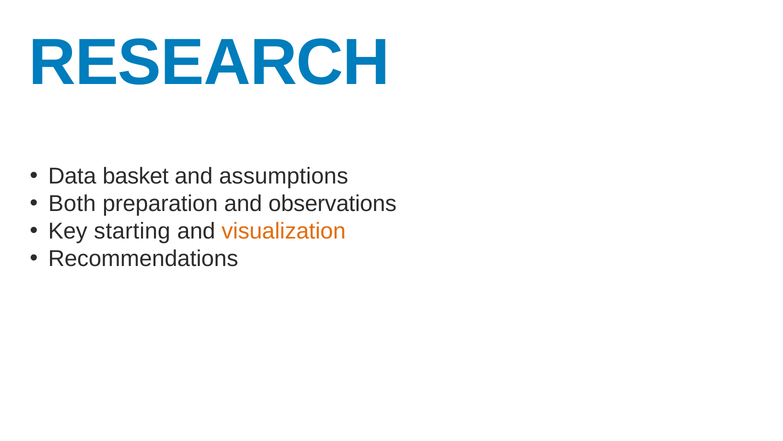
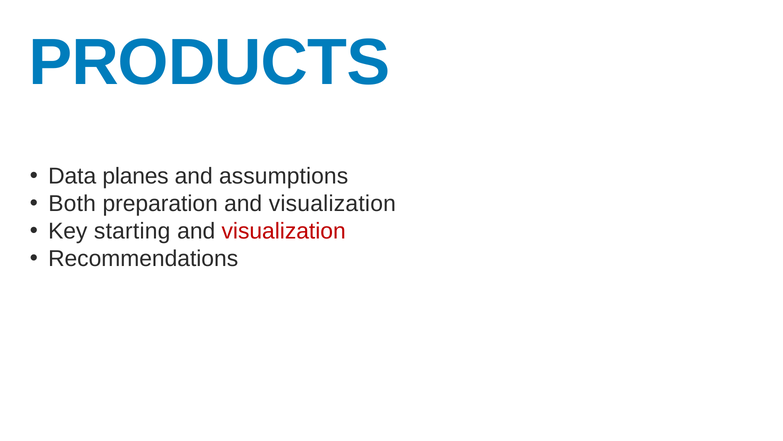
RESEARCH: RESEARCH -> PRODUCTS (209, 62)
basket: basket -> planes (136, 176)
preparation and observations: observations -> visualization (332, 204)
visualization colour: orange -> red (284, 231)
